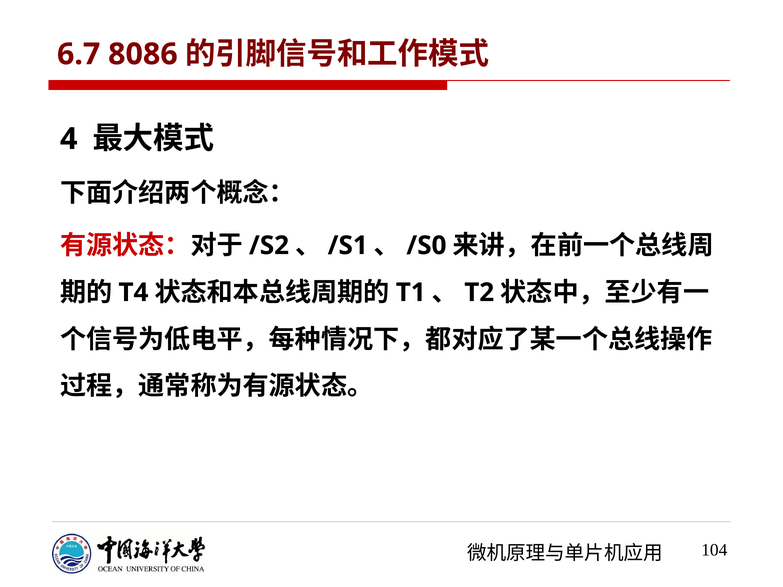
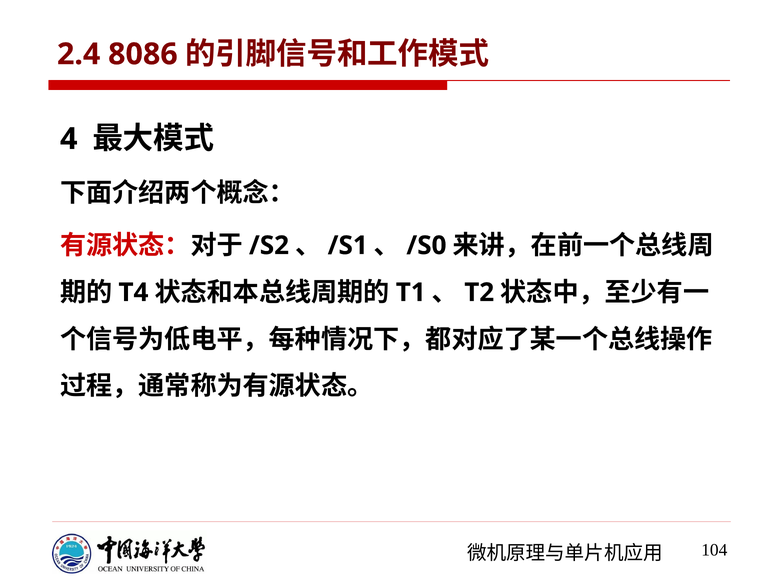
6.7: 6.7 -> 2.4 (79, 54)
